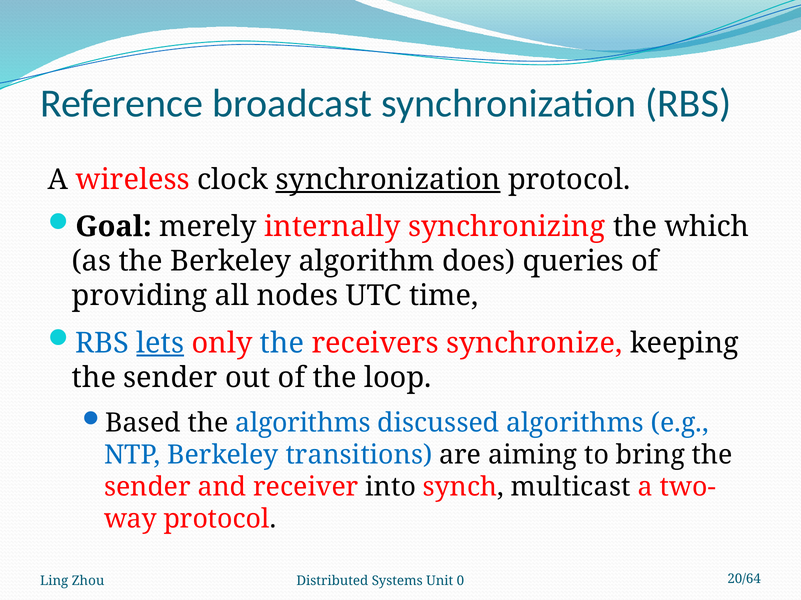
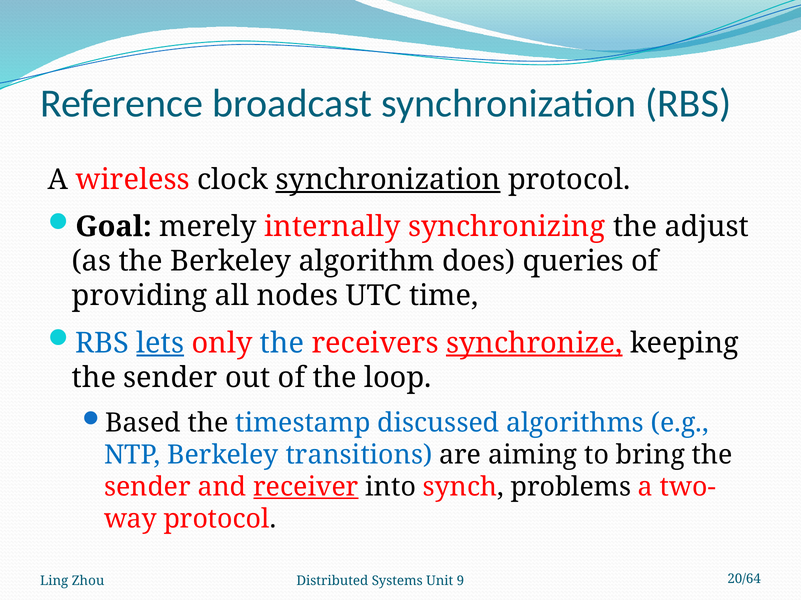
which: which -> adjust (707, 227)
synchronize underline: none -> present (534, 343)
the algorithms: algorithms -> timestamp (303, 423)
receiver underline: none -> present (306, 487)
multicast: multicast -> problems (571, 487)
0: 0 -> 9 (460, 582)
